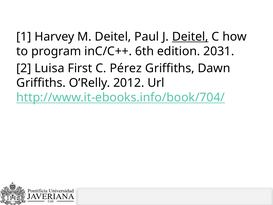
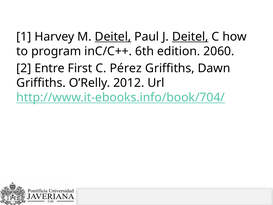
Deitel underline: none -> present (113, 37)
2031: 2031 -> 2060 (219, 51)
Luisa: Luisa -> Entre (50, 68)
